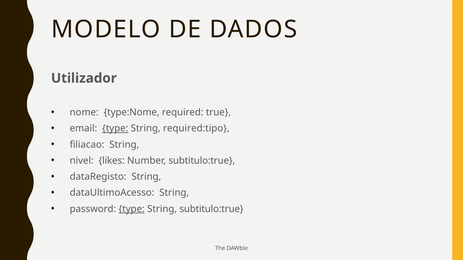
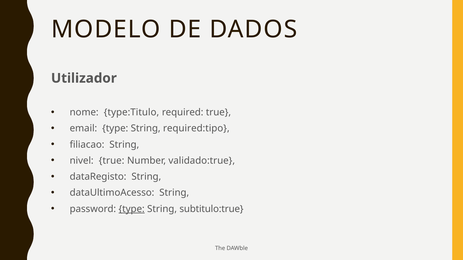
type:Nome: type:Nome -> type:Titulo (131, 113)
type underline: present -> none (115, 129)
nivel likes: likes -> true (112, 161)
Number subtitulo:true: subtitulo:true -> validado:true (202, 161)
